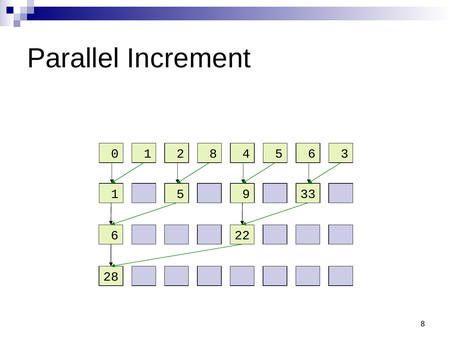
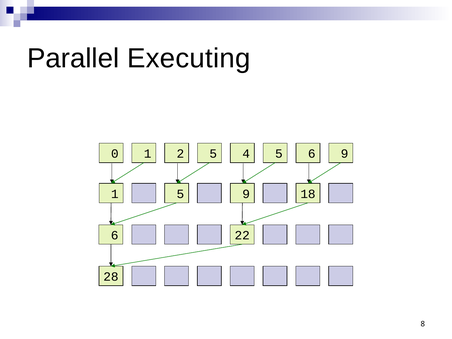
Increment: Increment -> Executing (189, 58)
2 8: 8 -> 5 (213, 154)
6 3: 3 -> 9 (345, 154)
33: 33 -> 18 (308, 194)
